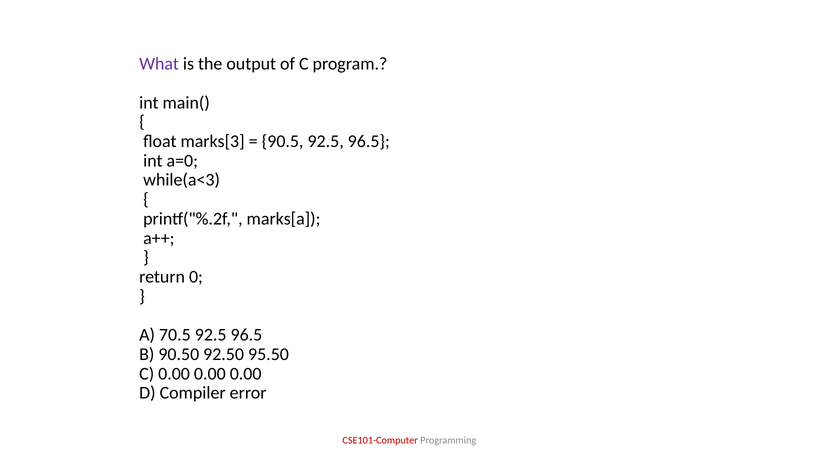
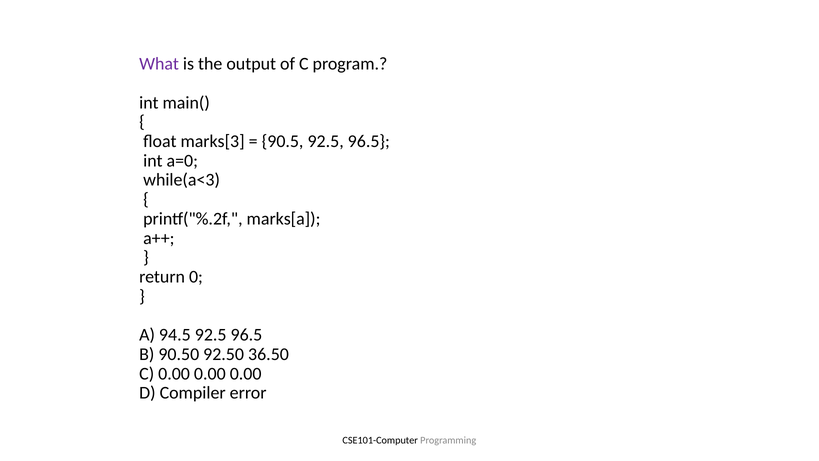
70.5: 70.5 -> 94.5 (175, 335)
95.50: 95.50 -> 36.50 (268, 354)
CSE101-Computer colour: red -> black (380, 440)
